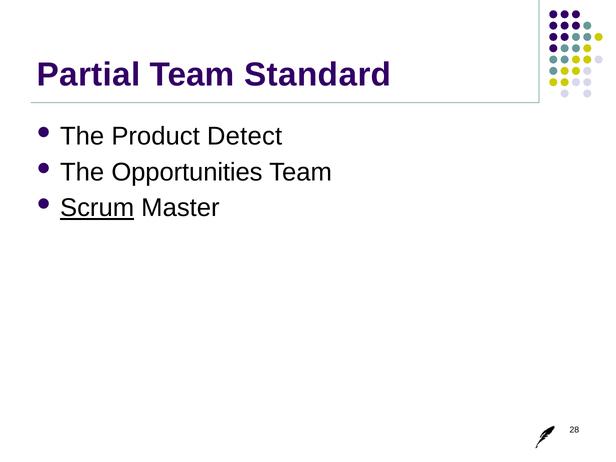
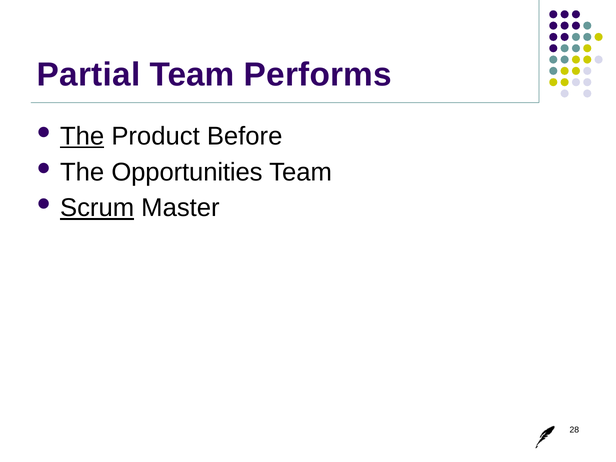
Standard: Standard -> Performs (318, 75)
The underline: none -> present (82, 136)
Detect: Detect -> Before (245, 136)
